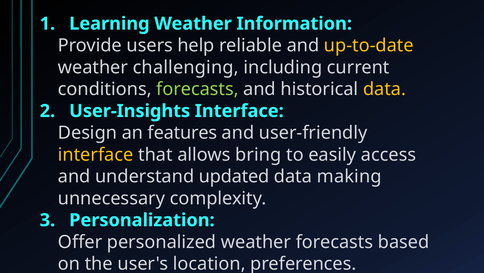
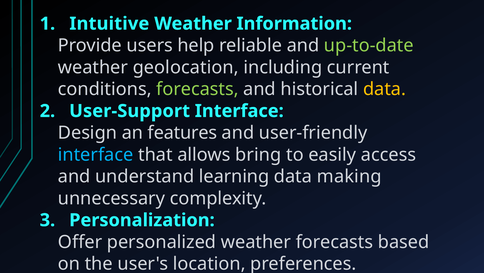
Learning: Learning -> Intuitive (109, 24)
up-to-date colour: yellow -> light green (369, 45)
challenging: challenging -> geolocation (186, 67)
User-Insights: User-Insights -> User-Support (130, 111)
interface colour: yellow -> light blue (96, 154)
updated: updated -> learning (234, 176)
